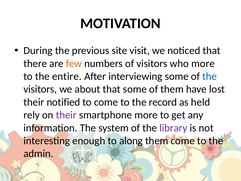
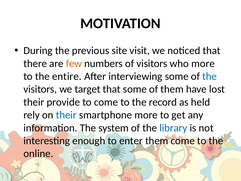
about: about -> target (88, 89)
notified: notified -> provide (63, 102)
their colour: purple -> blue (66, 115)
library colour: purple -> blue (173, 128)
along: along -> enter (131, 141)
admin: admin -> online (38, 153)
